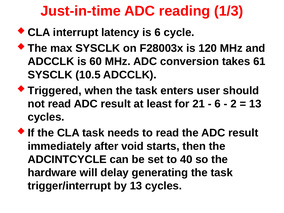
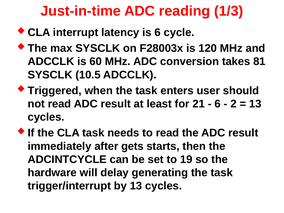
61: 61 -> 81 (259, 62)
void: void -> gets (132, 146)
40: 40 -> 19 (186, 159)
